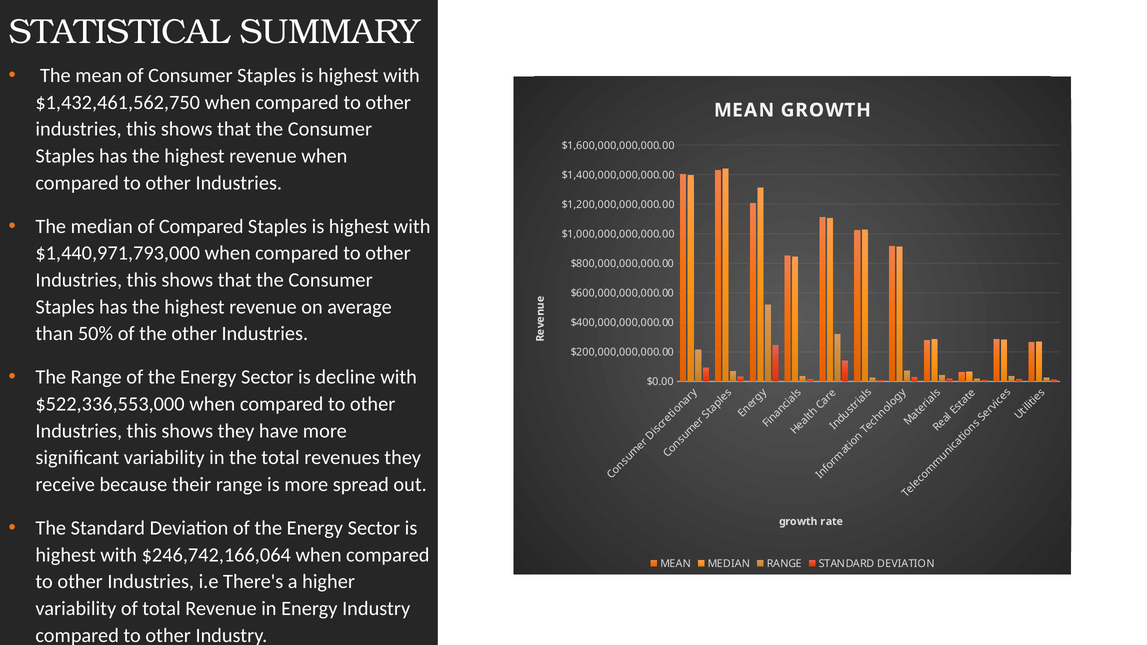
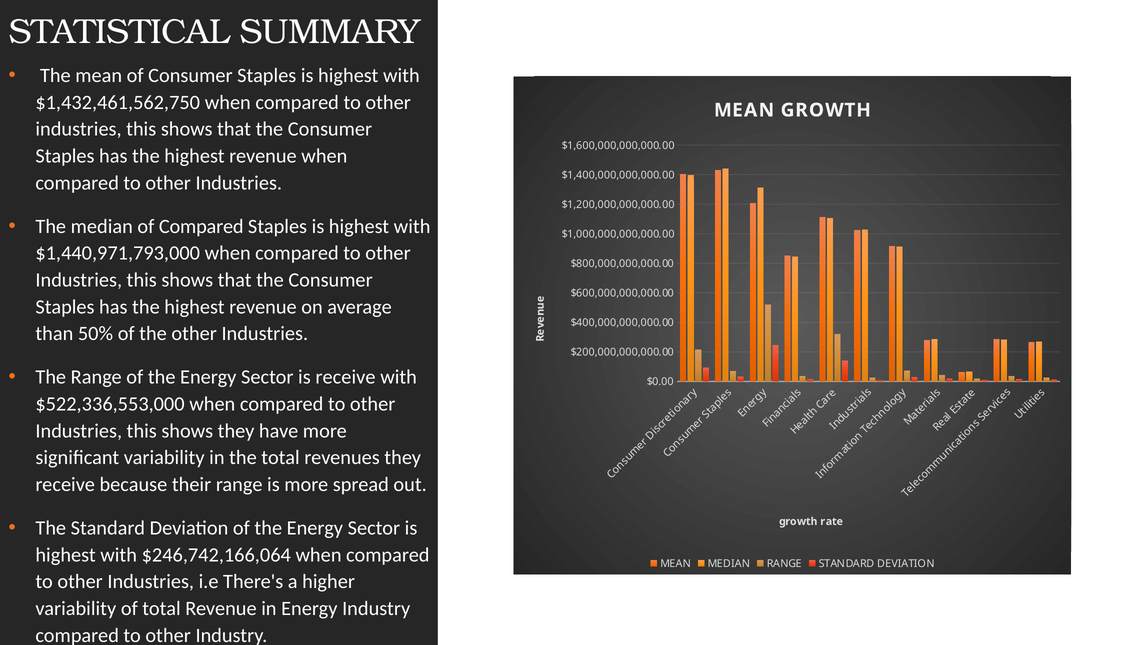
is decline: decline -> receive (345, 377)
